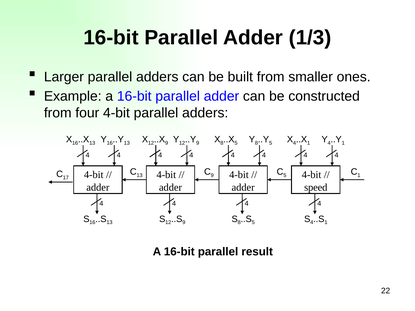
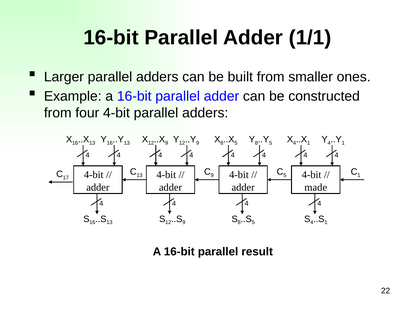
1/3: 1/3 -> 1/1 (310, 38)
speed: speed -> made (316, 187)
